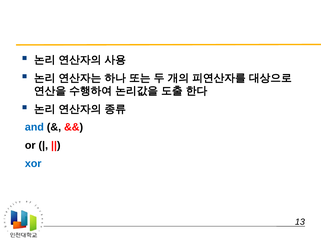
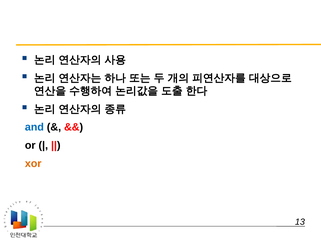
xor colour: blue -> orange (33, 163)
